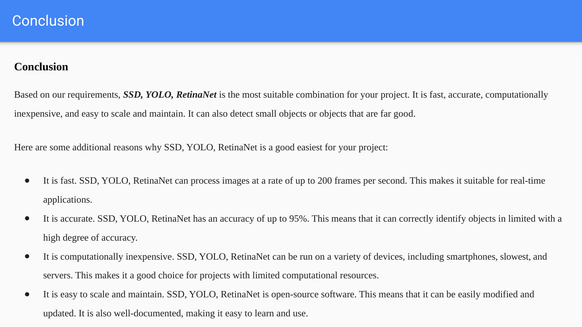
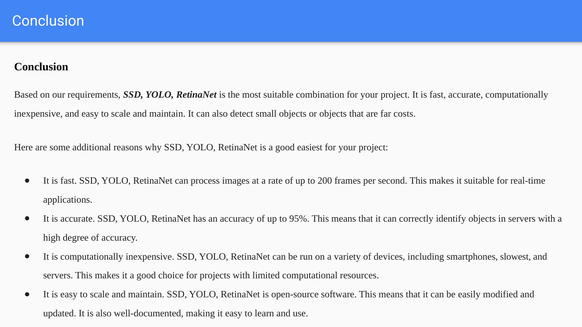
far good: good -> costs (405, 114)
in limited: limited -> servers (522, 219)
